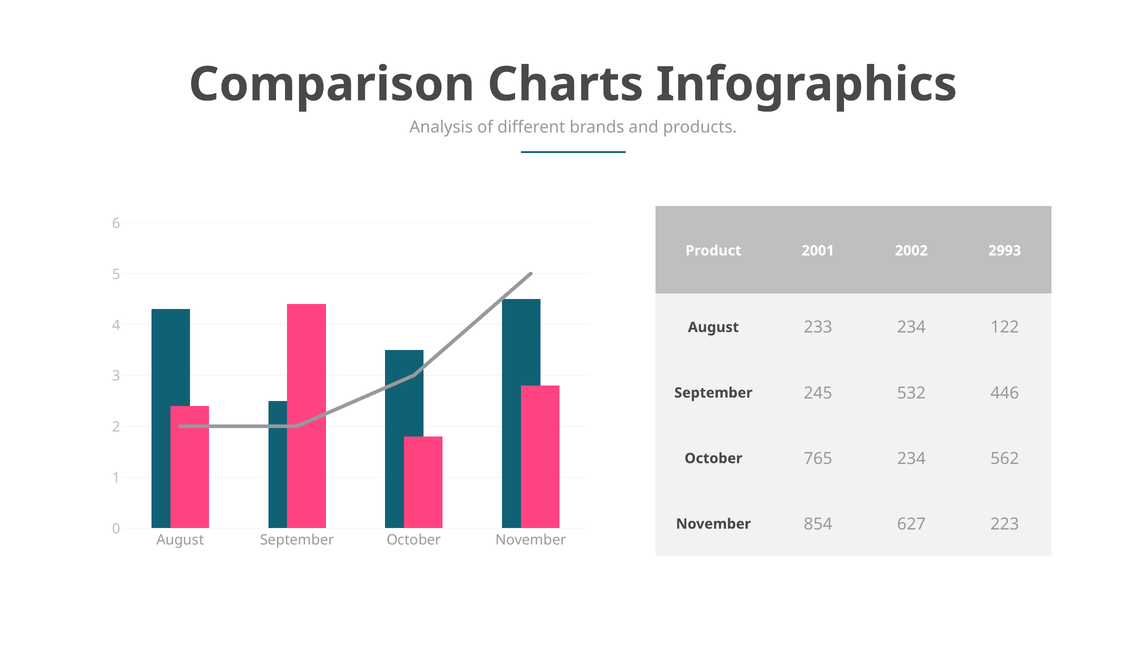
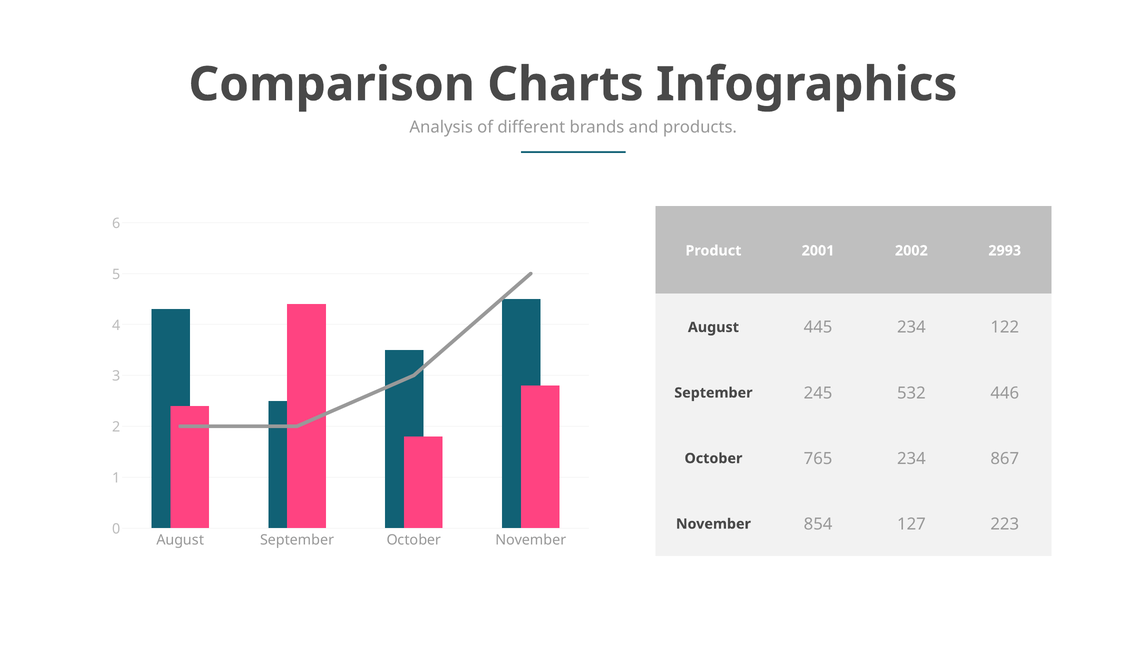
233: 233 -> 445 (818, 327)
562: 562 -> 867 (1005, 459)
627: 627 -> 127 (911, 524)
